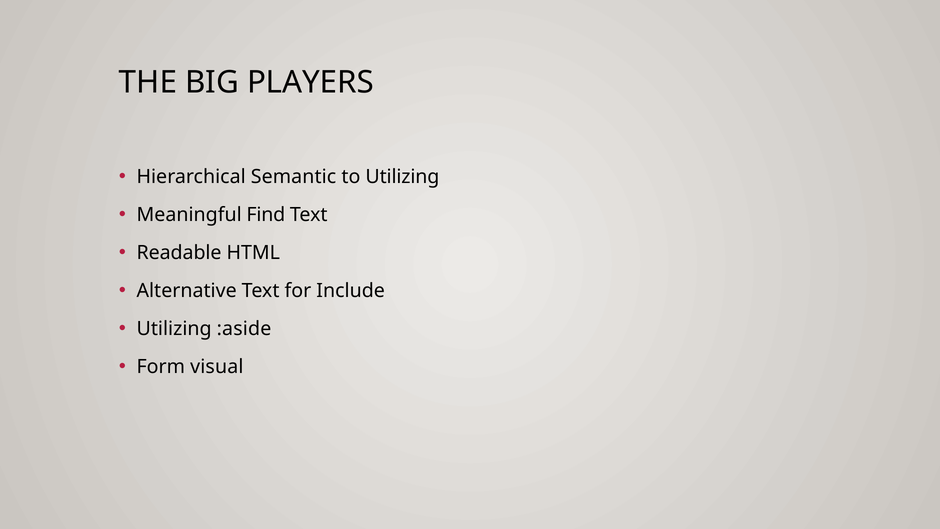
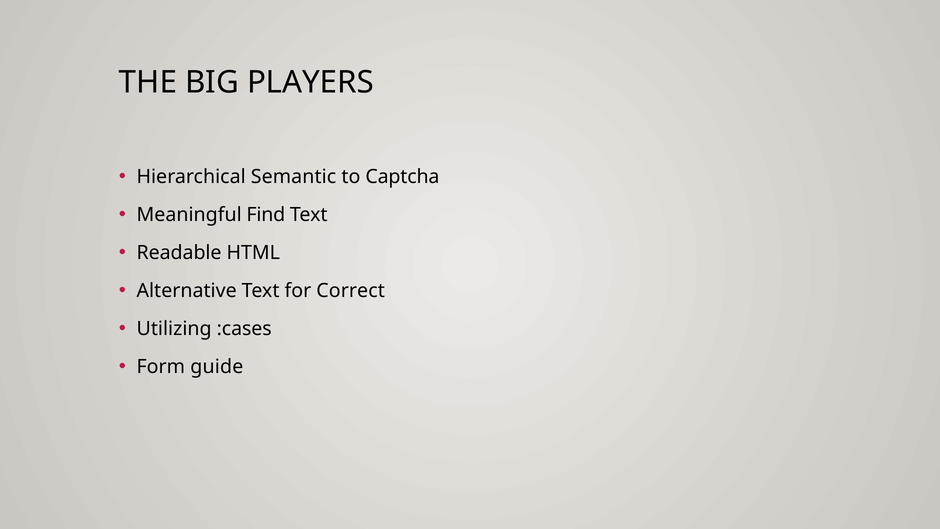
to Utilizing: Utilizing -> Captcha (402, 177)
Include: Include -> Correct (351, 291)
:aside: :aside -> :cases (244, 329)
visual: visual -> guide (217, 367)
